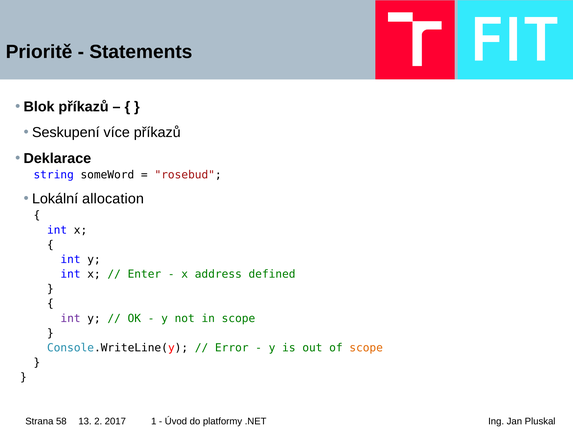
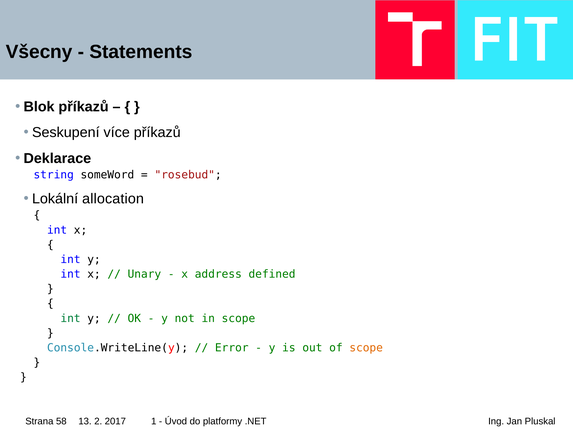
Prioritě: Prioritě -> Všecny (39, 52)
Enter: Enter -> Unary (144, 274)
int colour: purple -> green (71, 318)
